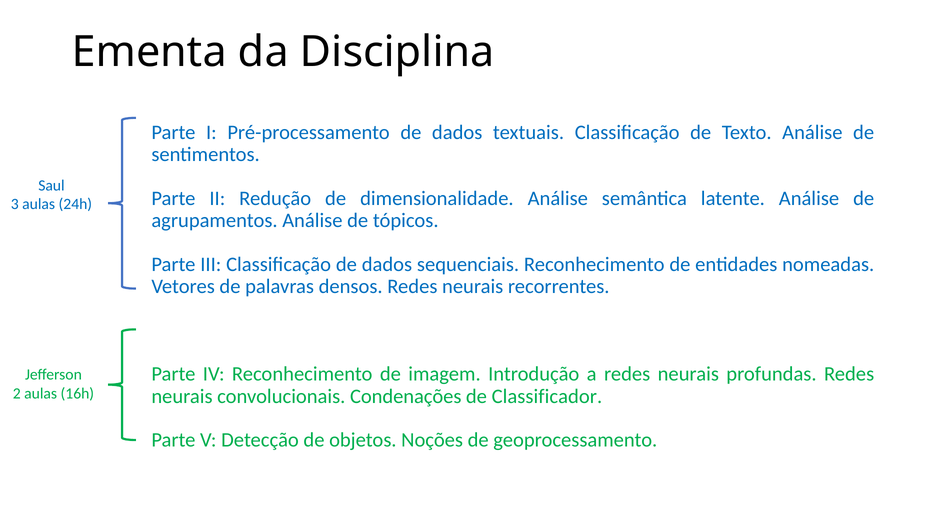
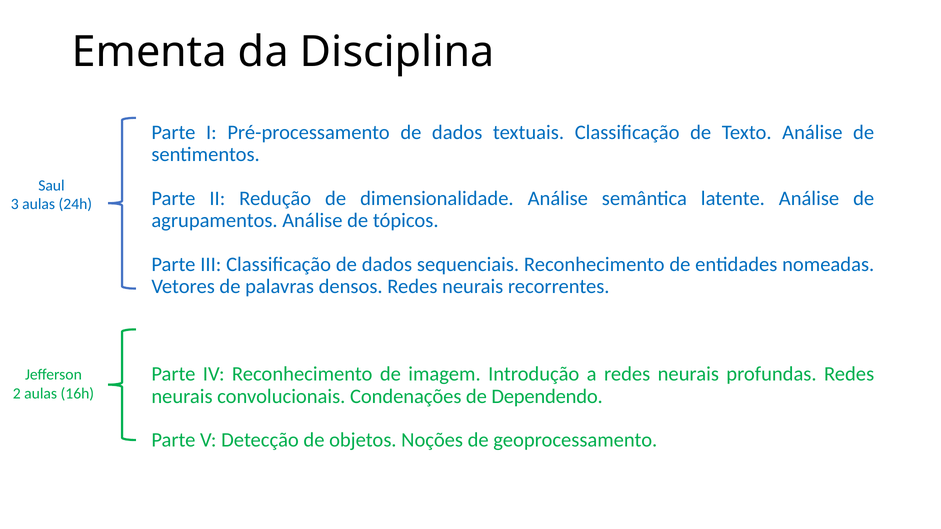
Classificador: Classificador -> Dependendo (547, 397)
